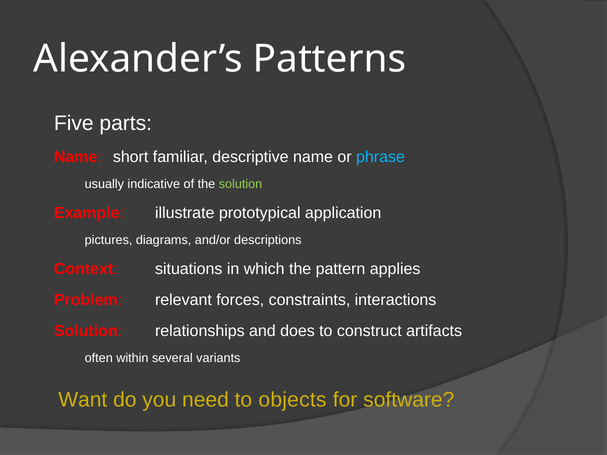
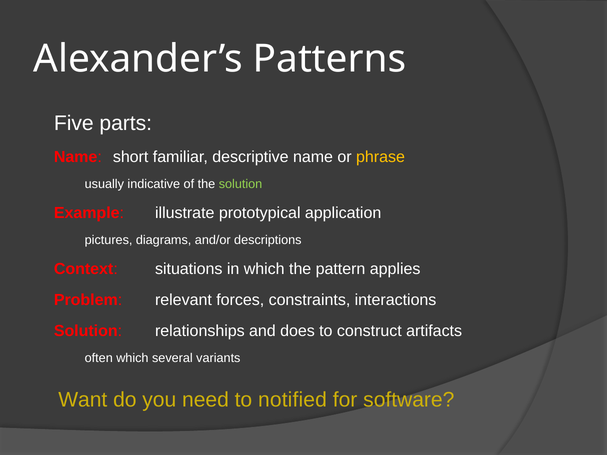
phrase colour: light blue -> yellow (381, 157)
often within: within -> which (132, 358)
objects: objects -> notified (292, 400)
